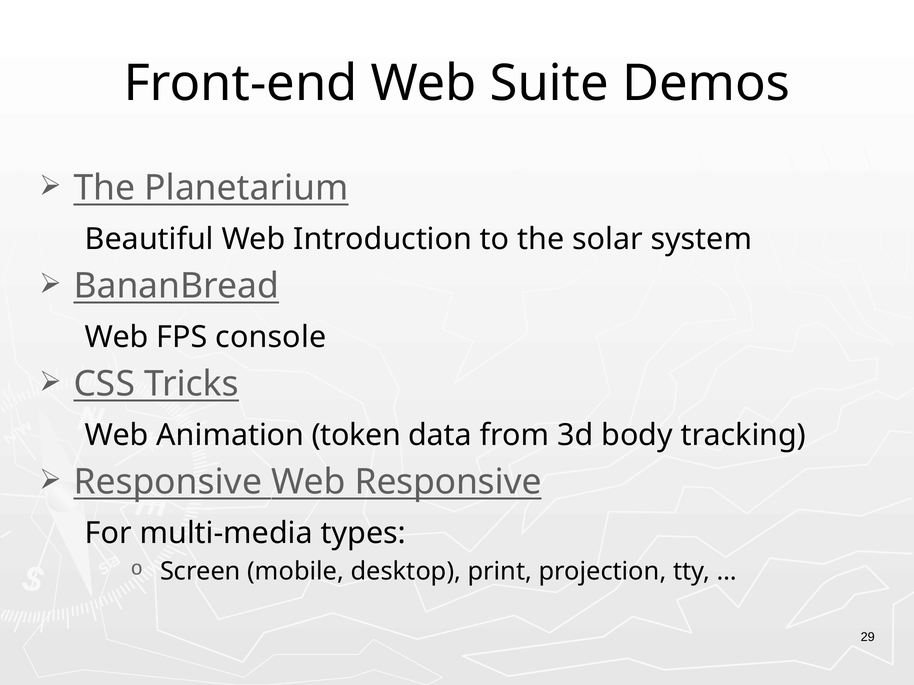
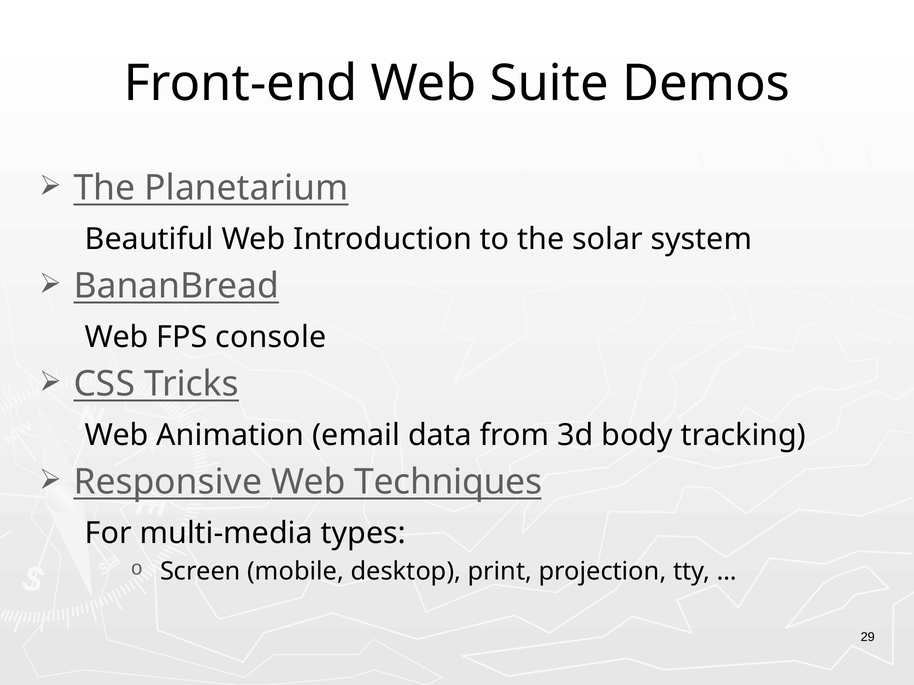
token: token -> email (356, 435)
Web Responsive: Responsive -> Techniques (448, 483)
